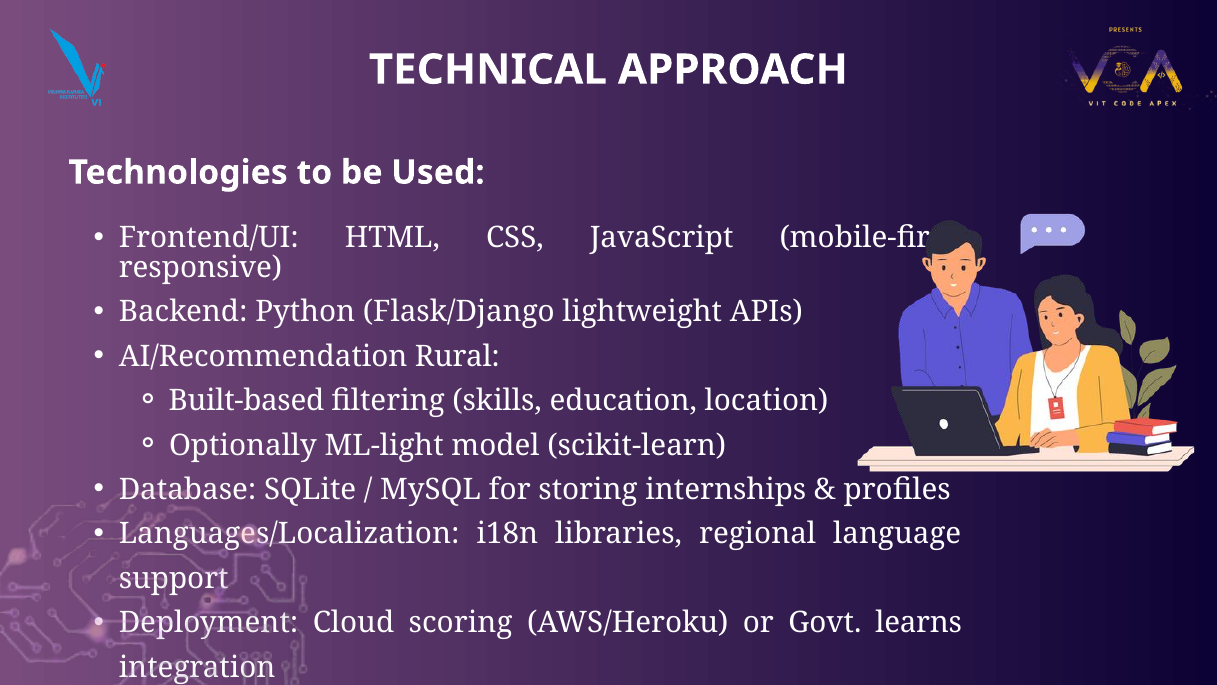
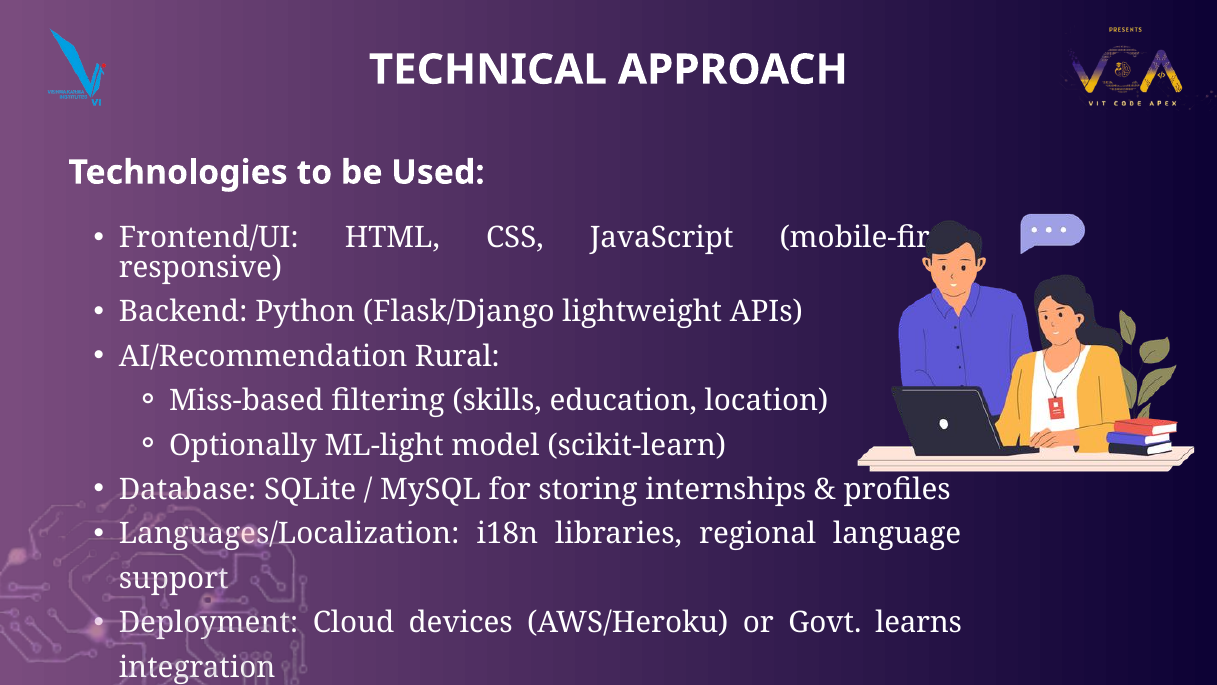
Built-based: Built-based -> Miss-based (246, 401)
scoring: scoring -> devices (461, 623)
